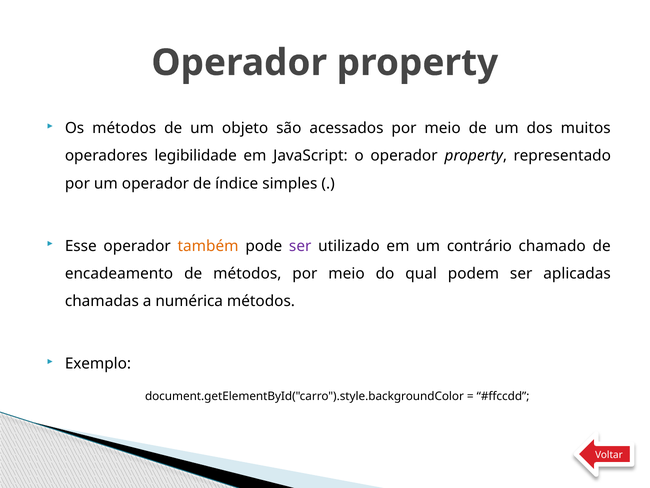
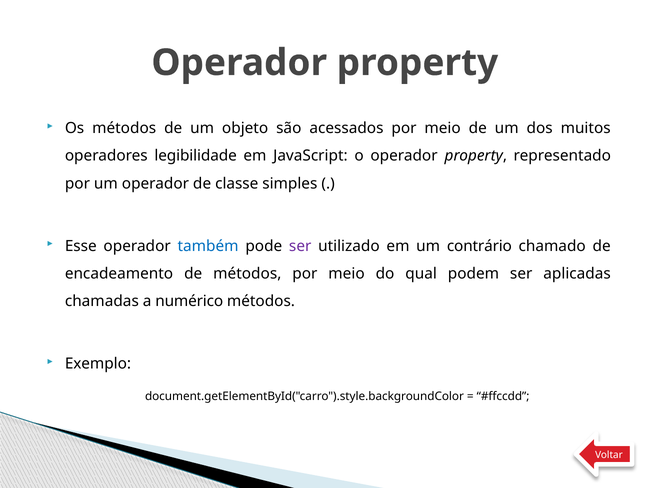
índice: índice -> classe (237, 183)
também colour: orange -> blue (208, 246)
numérica: numérica -> numérico (189, 301)
